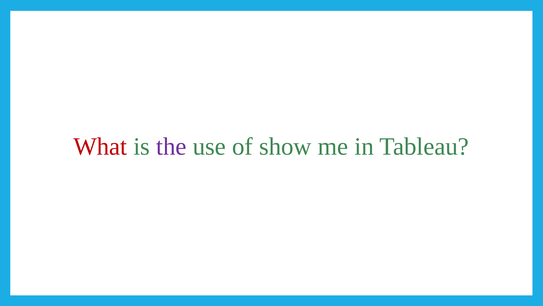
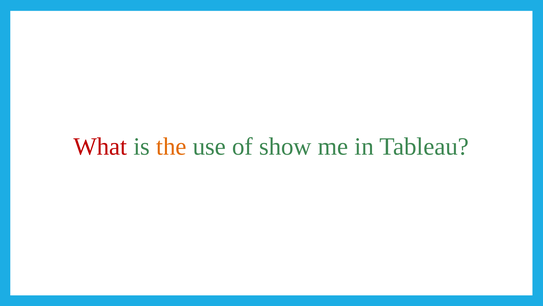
the colour: purple -> orange (171, 146)
